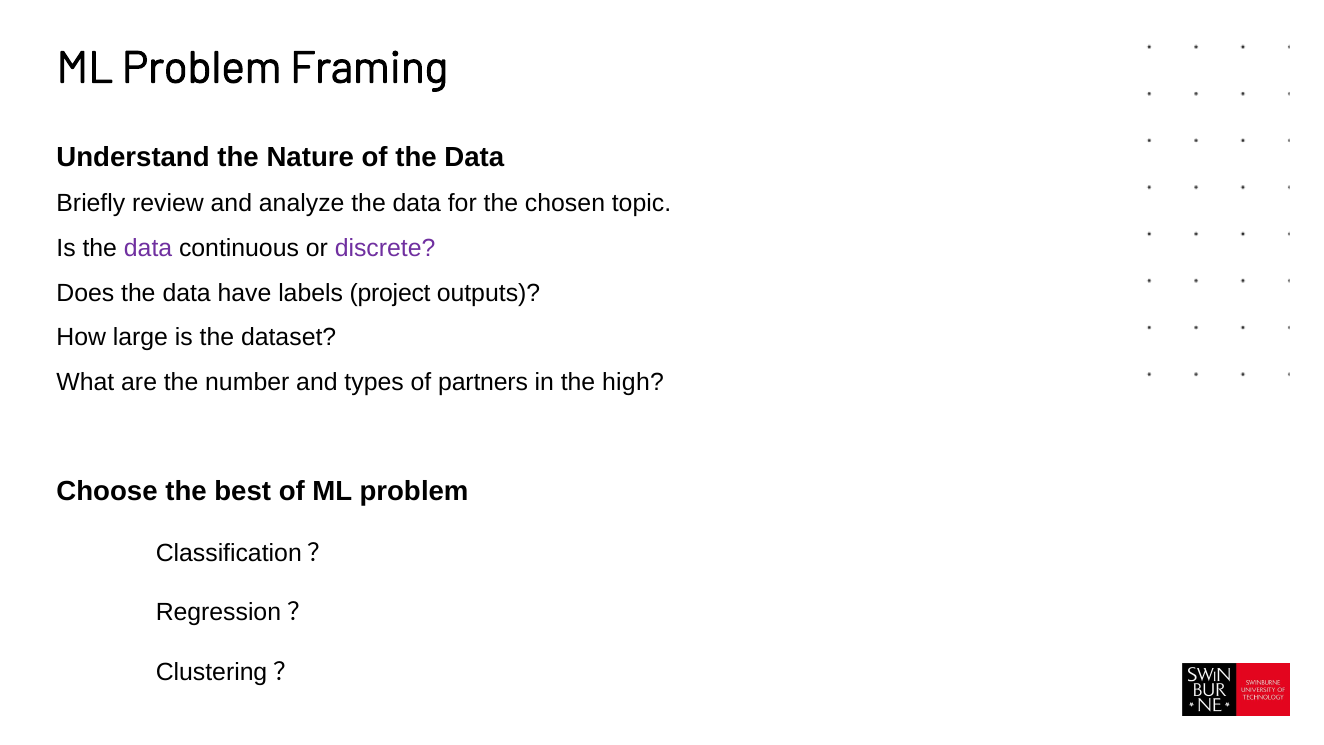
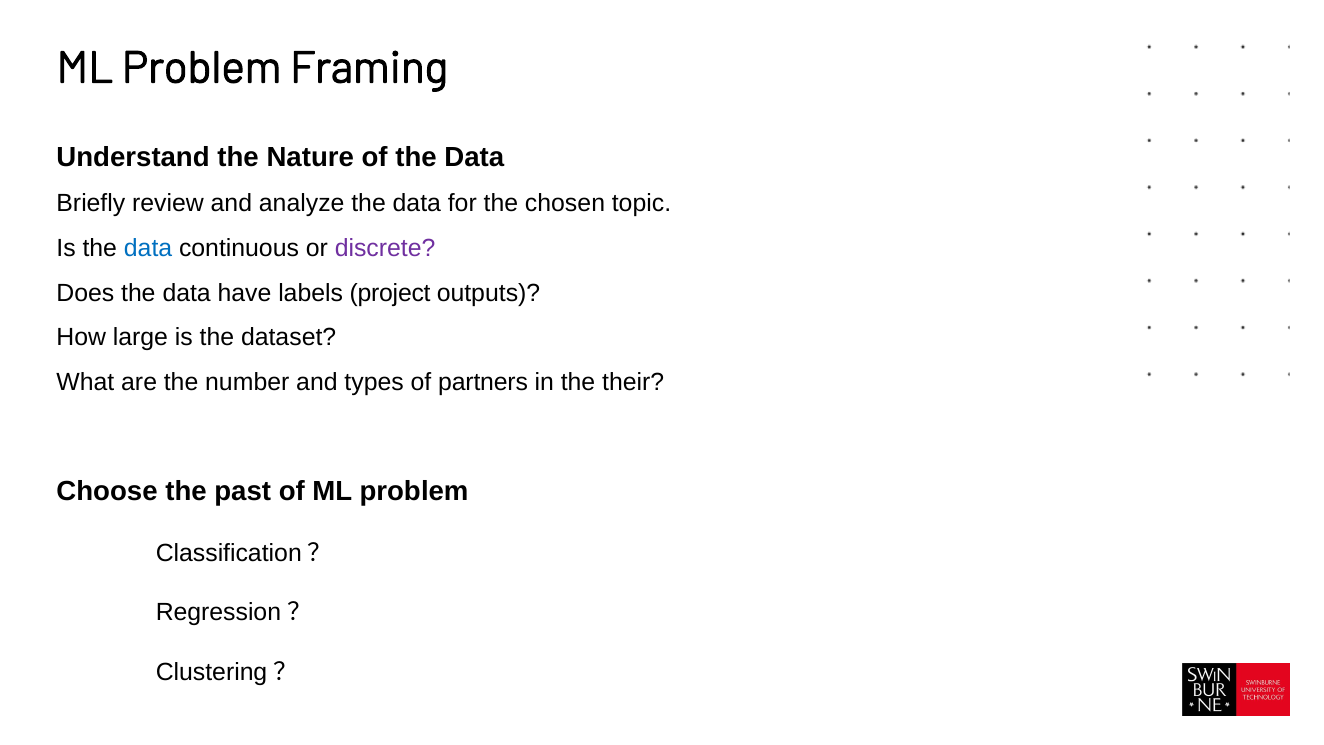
data colour: purple -> blue (148, 248)
high: high -> their (633, 382)
best: best -> past (243, 492)
